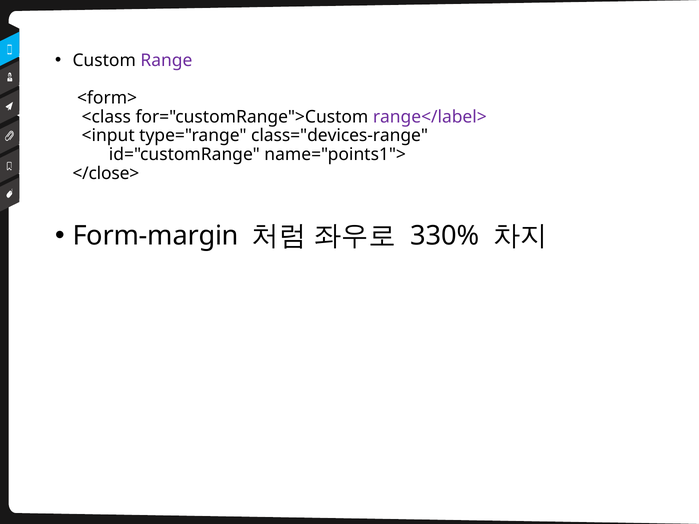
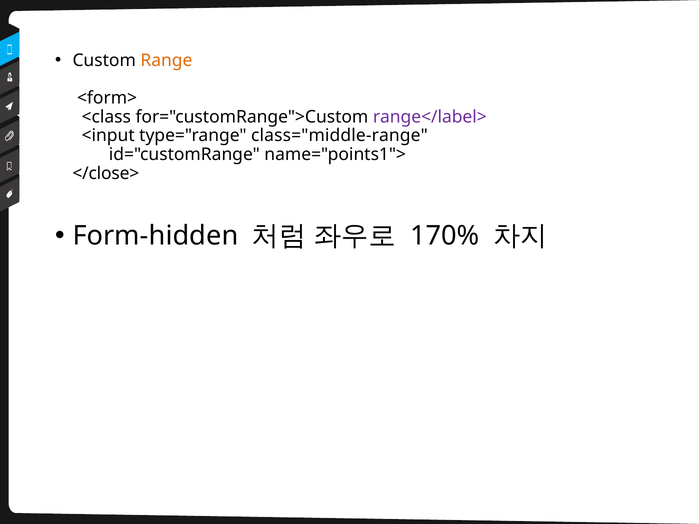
Range colour: purple -> orange (166, 60)
class="devices-range: class="devices-range -> class="middle-range (339, 136)
Form-margin: Form-margin -> Form-hidden (155, 236)
330%: 330% -> 170% (445, 236)
